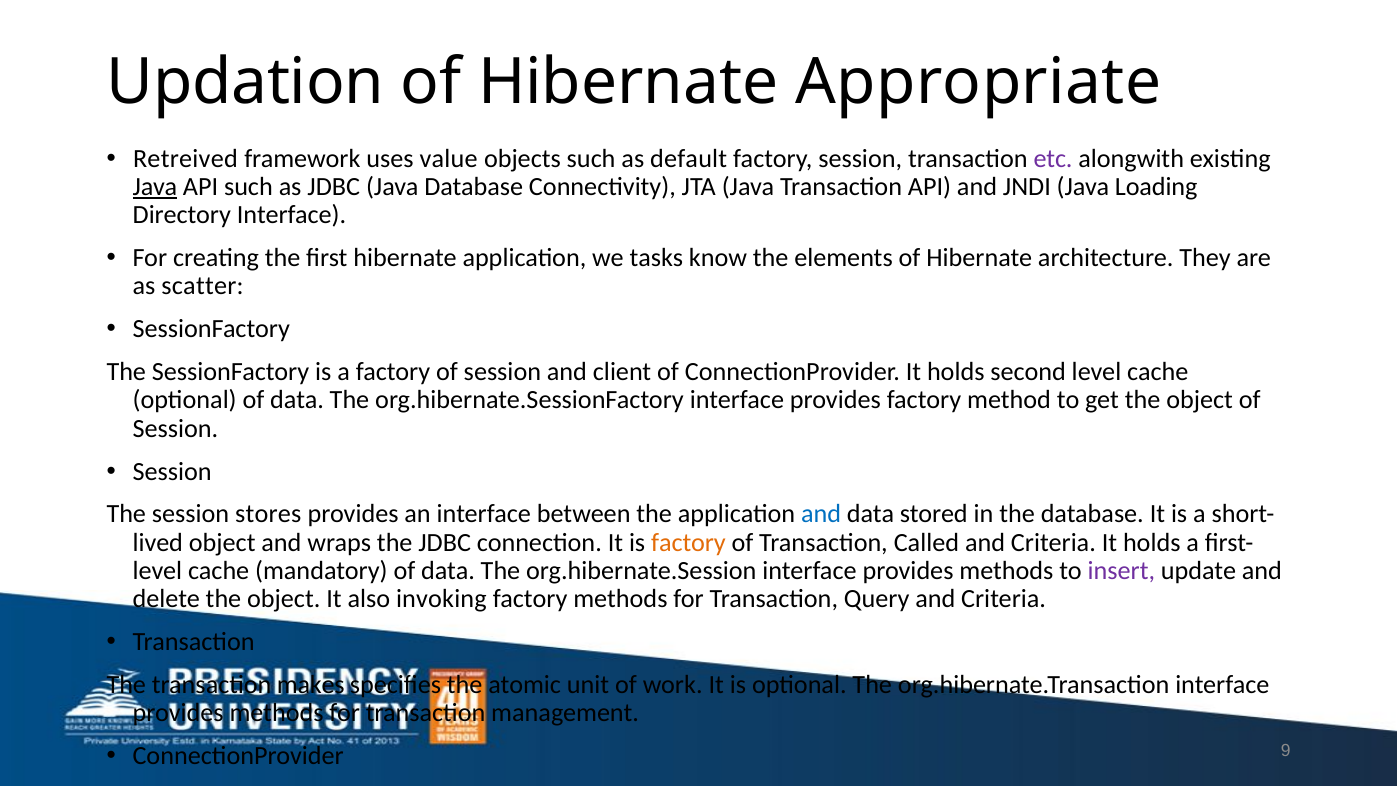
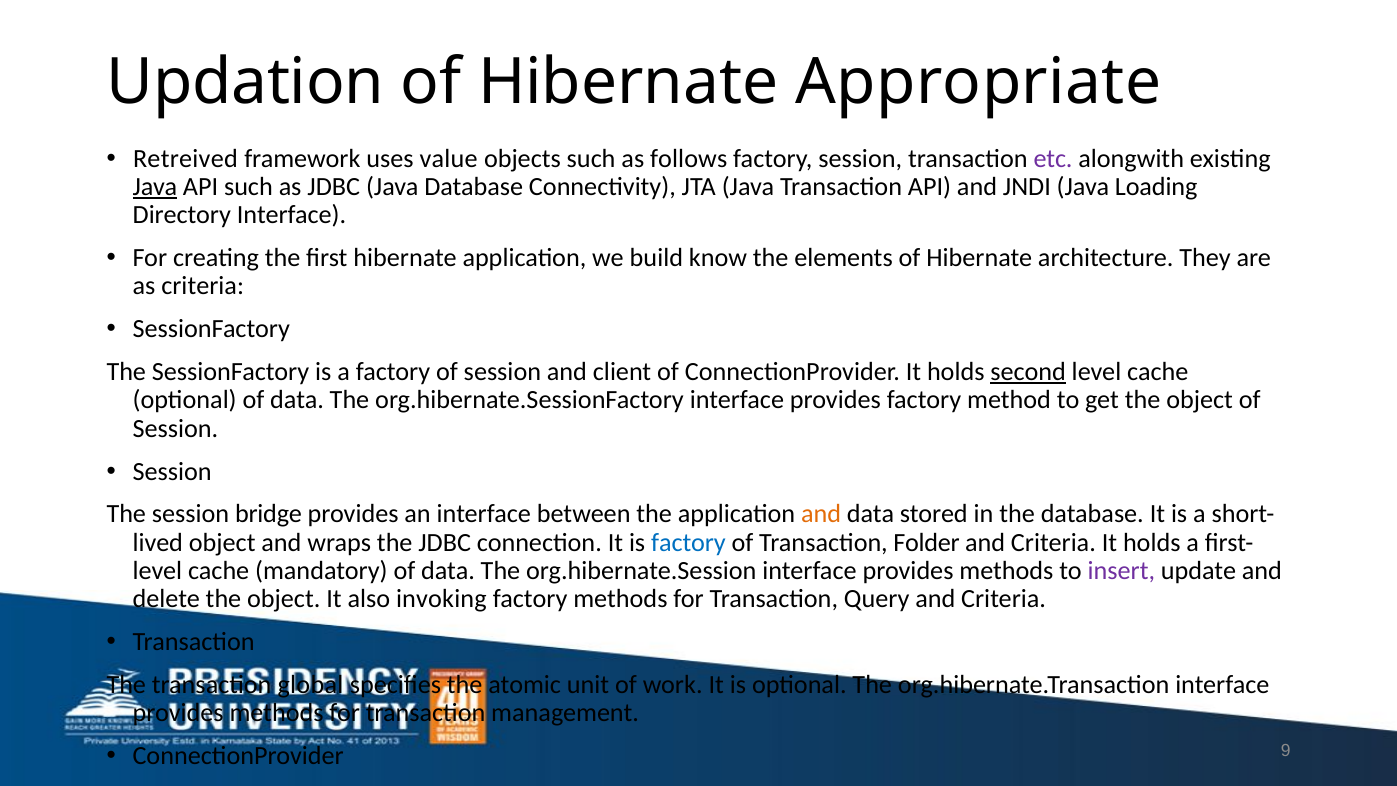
default: default -> follows (689, 158)
tasks: tasks -> build (656, 258)
as scatter: scatter -> criteria (203, 286)
second underline: none -> present (1028, 372)
stores: stores -> bridge (268, 514)
and colour: blue -> orange (821, 514)
factory colour: orange -> blue (688, 542)
Called: Called -> Folder (927, 542)
makes: makes -> global (310, 685)
